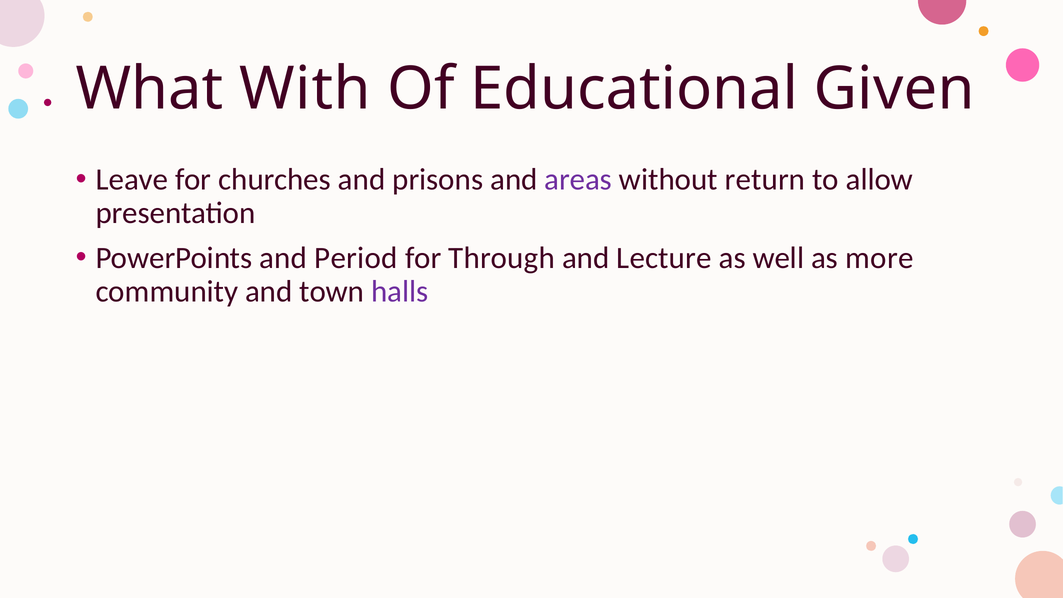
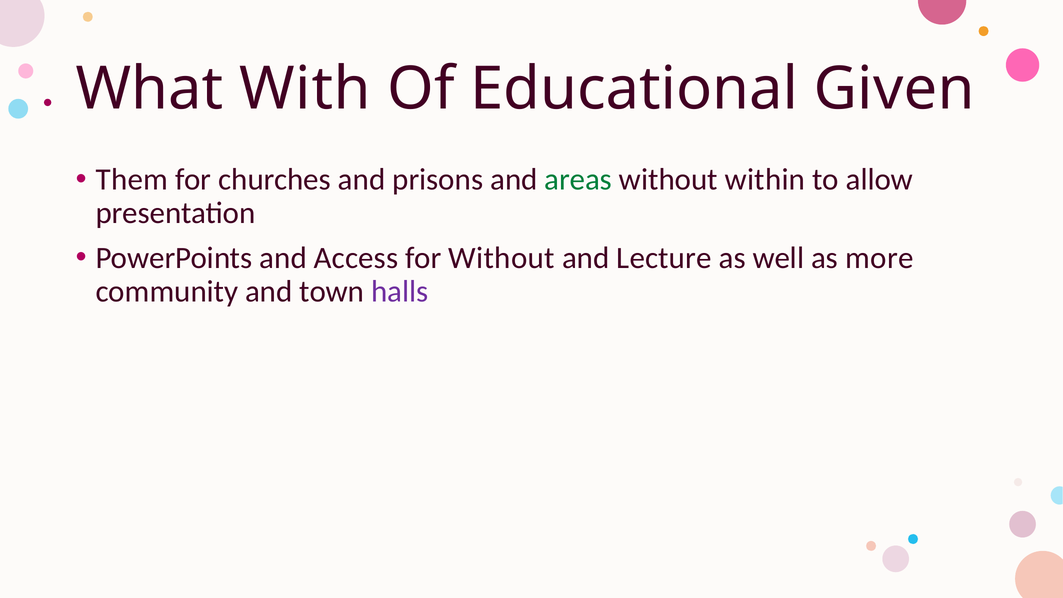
Leave: Leave -> Them (132, 180)
areas colour: purple -> green (578, 180)
return: return -> within (765, 180)
Period: Period -> Access (356, 258)
for Through: Through -> Without (502, 258)
